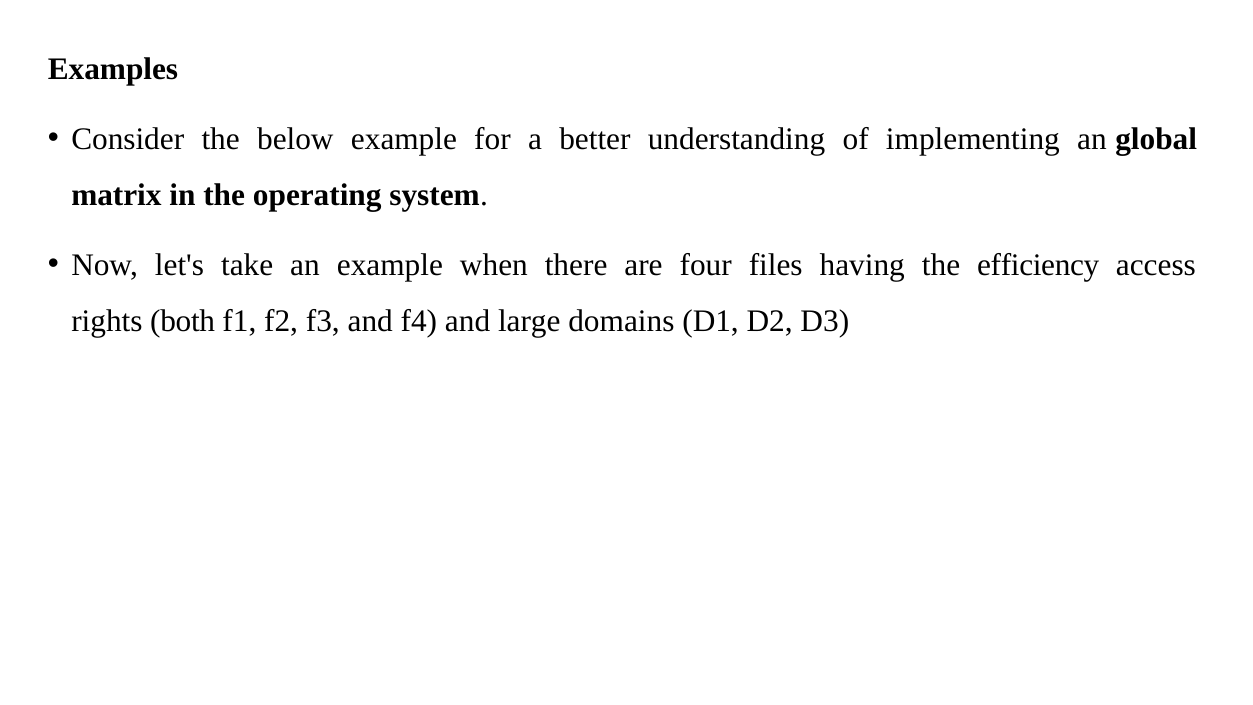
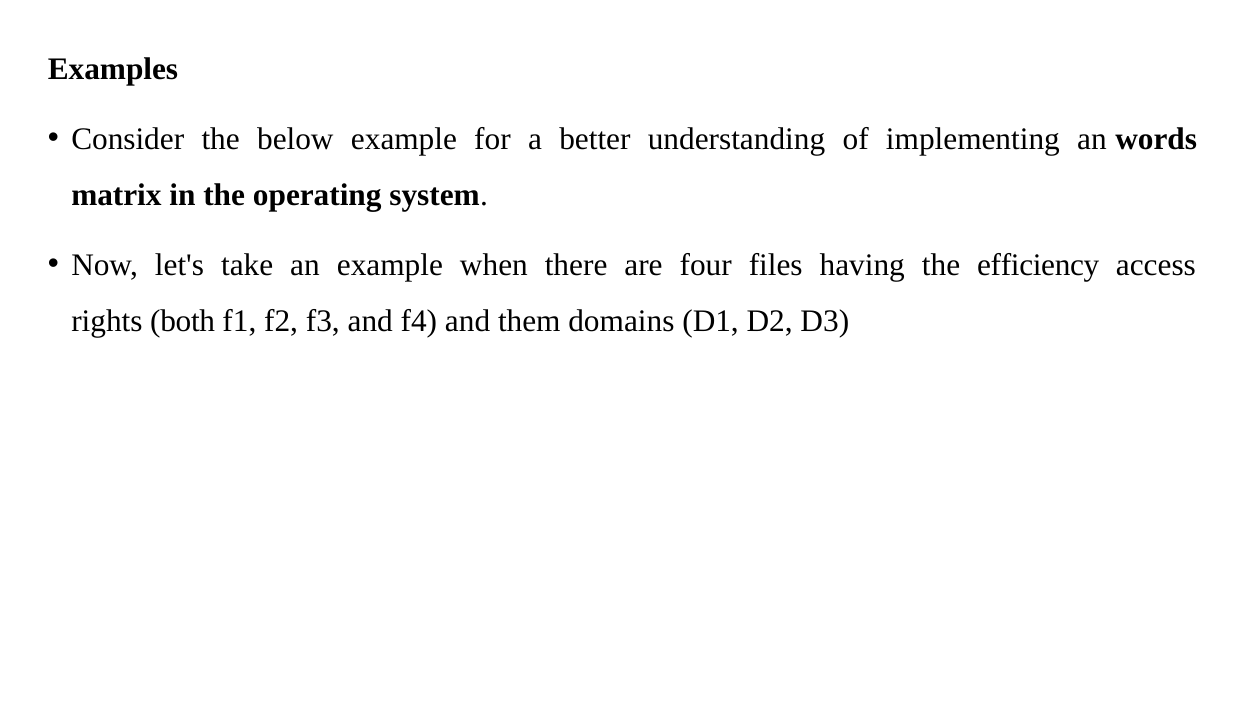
global: global -> words (1156, 139)
large: large -> them (529, 321)
